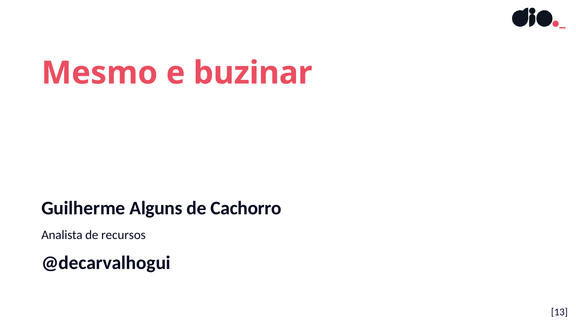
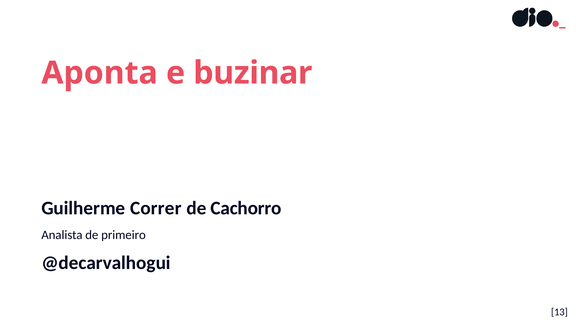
Mesmo: Mesmo -> Aponta (100, 73)
Alguns: Alguns -> Correr (156, 208)
recursos: recursos -> primeiro (124, 235)
